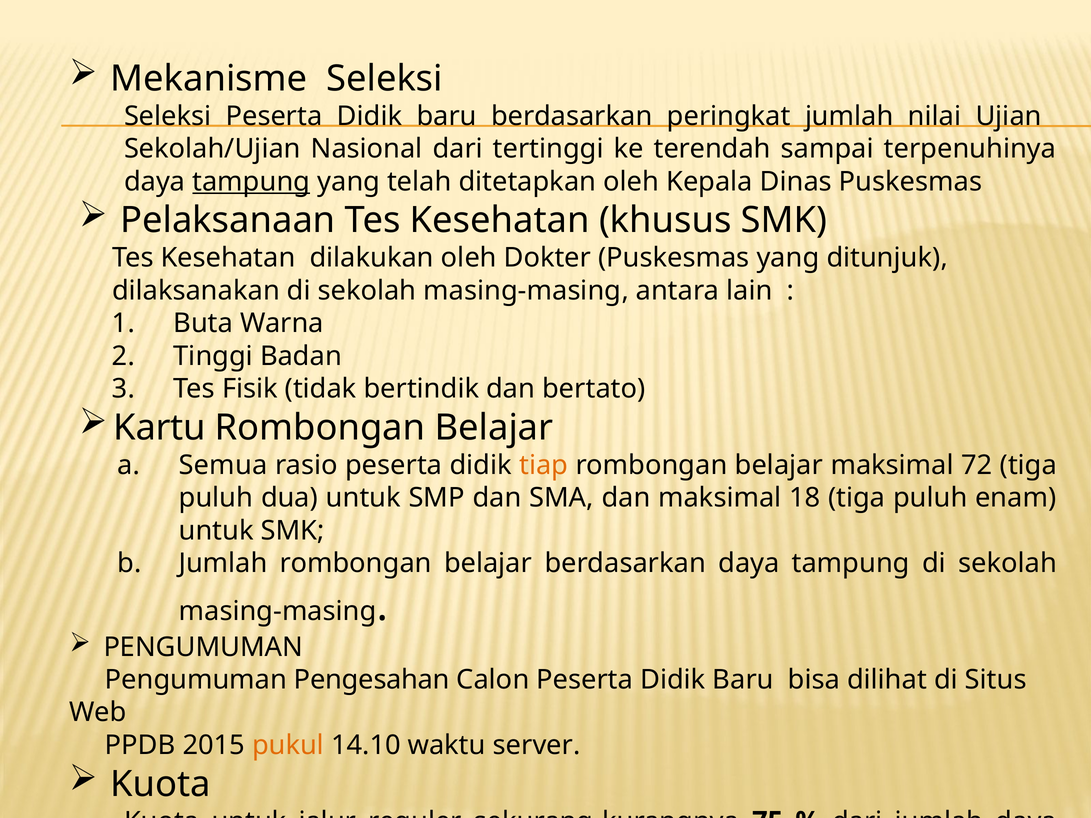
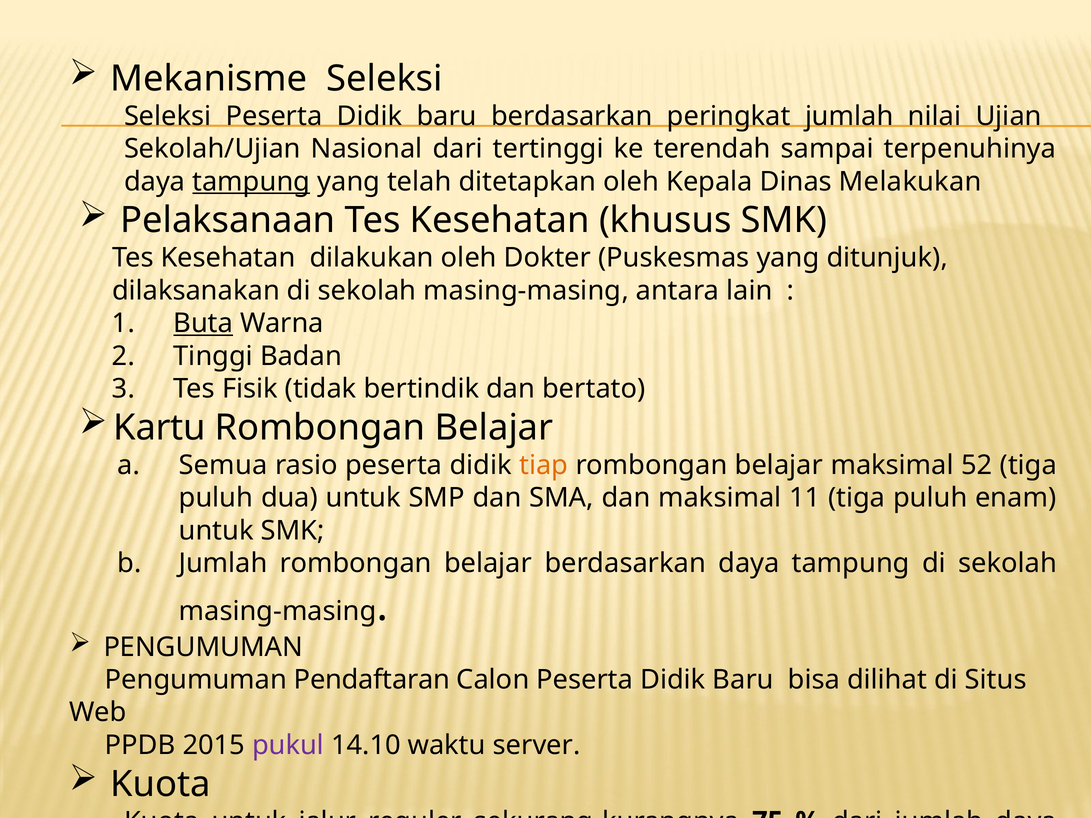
Dinas Puskesmas: Puskesmas -> Melakukan (910, 182)
Buta underline: none -> present (203, 324)
72: 72 -> 52 (977, 465)
18: 18 -> 11 (805, 498)
Pengesahan: Pengesahan -> Pendaftaran (372, 680)
pukul colour: orange -> purple (288, 745)
